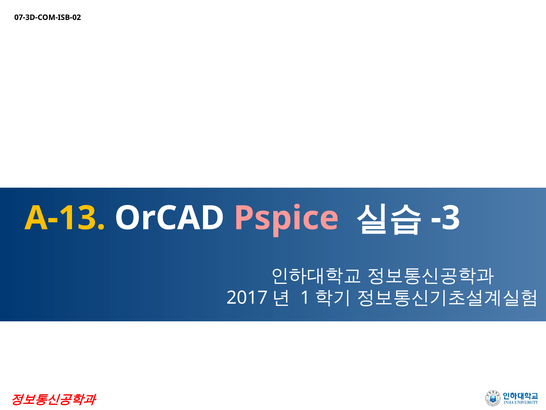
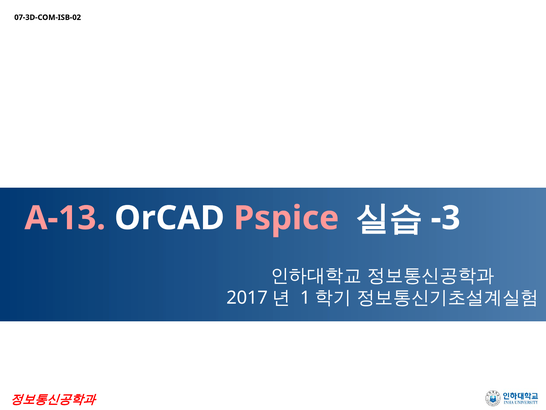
A-13 colour: yellow -> pink (65, 218)
